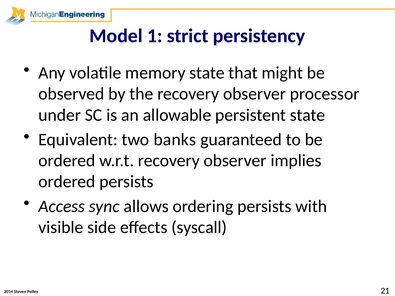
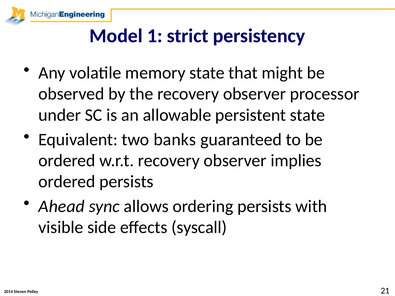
Access: Access -> Ahead (62, 206)
